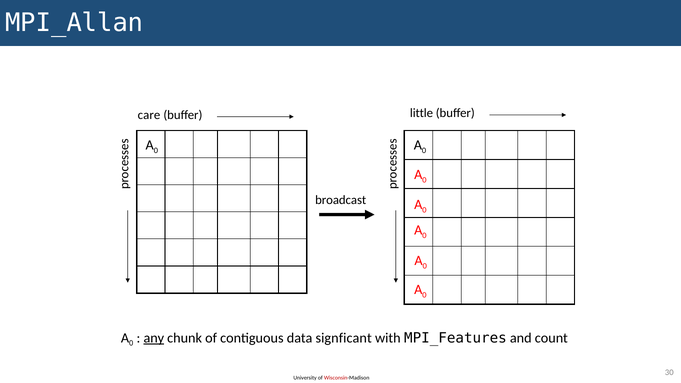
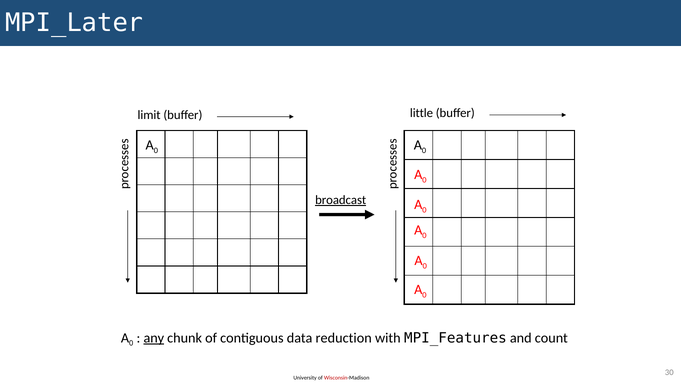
MPI_Allan: MPI_Allan -> MPI_Later (74, 23)
care: care -> limit (149, 115)
broadcast underline: none -> present (341, 200)
signficant: signficant -> reduction (344, 338)
